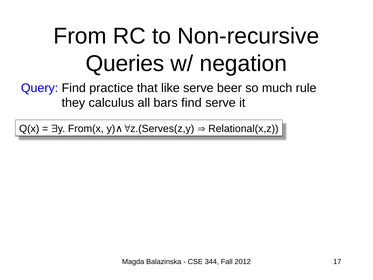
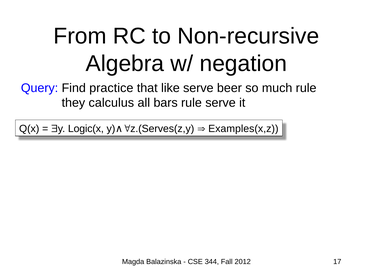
Queries: Queries -> Algebra (125, 63)
bars find: find -> rule (191, 103)
From(x: From(x -> Logic(x (86, 129)
Relational(x,z: Relational(x,z -> Examples(x,z (243, 129)
